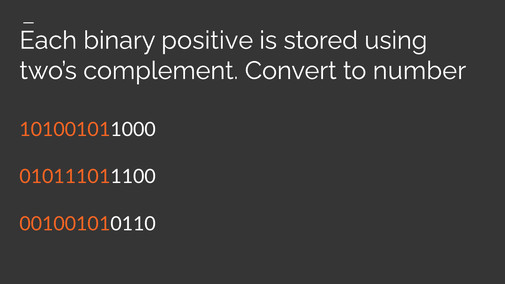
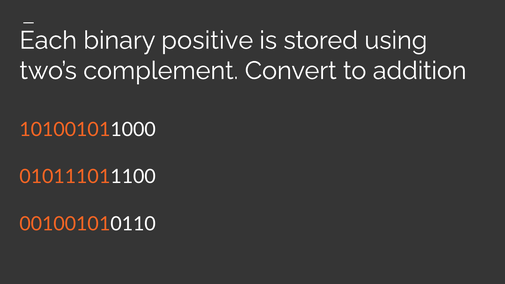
number: number -> addition (420, 71)
